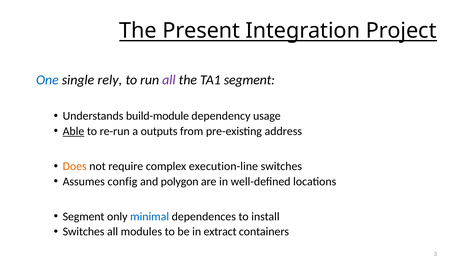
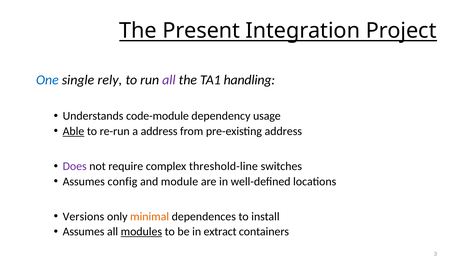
TA1 segment: segment -> handling (249, 80)
build-module: build-module -> code-module (157, 116)
a outputs: outputs -> address (159, 131)
Does colour: orange -> purple (75, 166)
execution-line: execution-line -> threshold-line (223, 166)
polygon: polygon -> module (180, 182)
Segment: Segment -> Versions (83, 217)
minimal colour: blue -> orange (150, 217)
Switches: Switches -> Assumes (84, 232)
modules underline: none -> present (141, 232)
